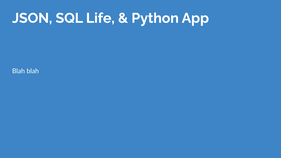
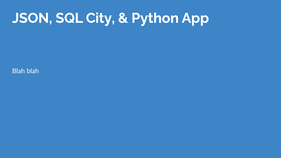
Life: Life -> City (100, 18)
